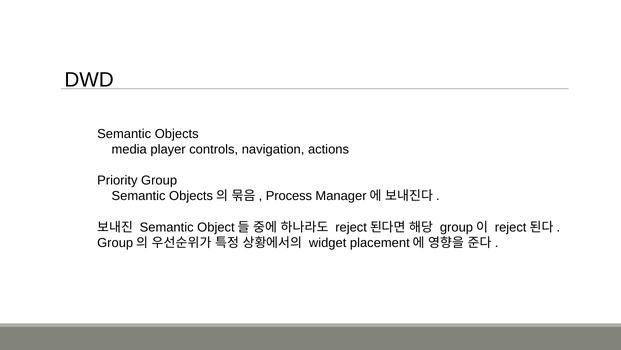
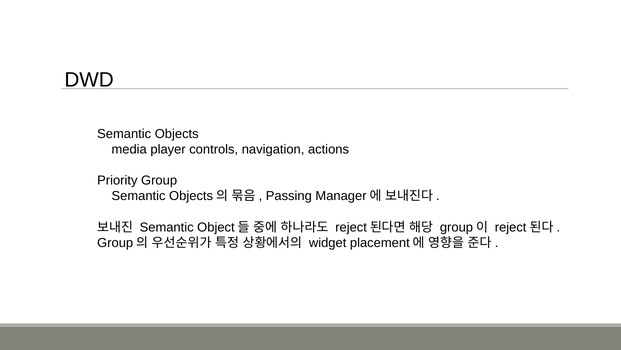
Process: Process -> Passing (289, 196)
